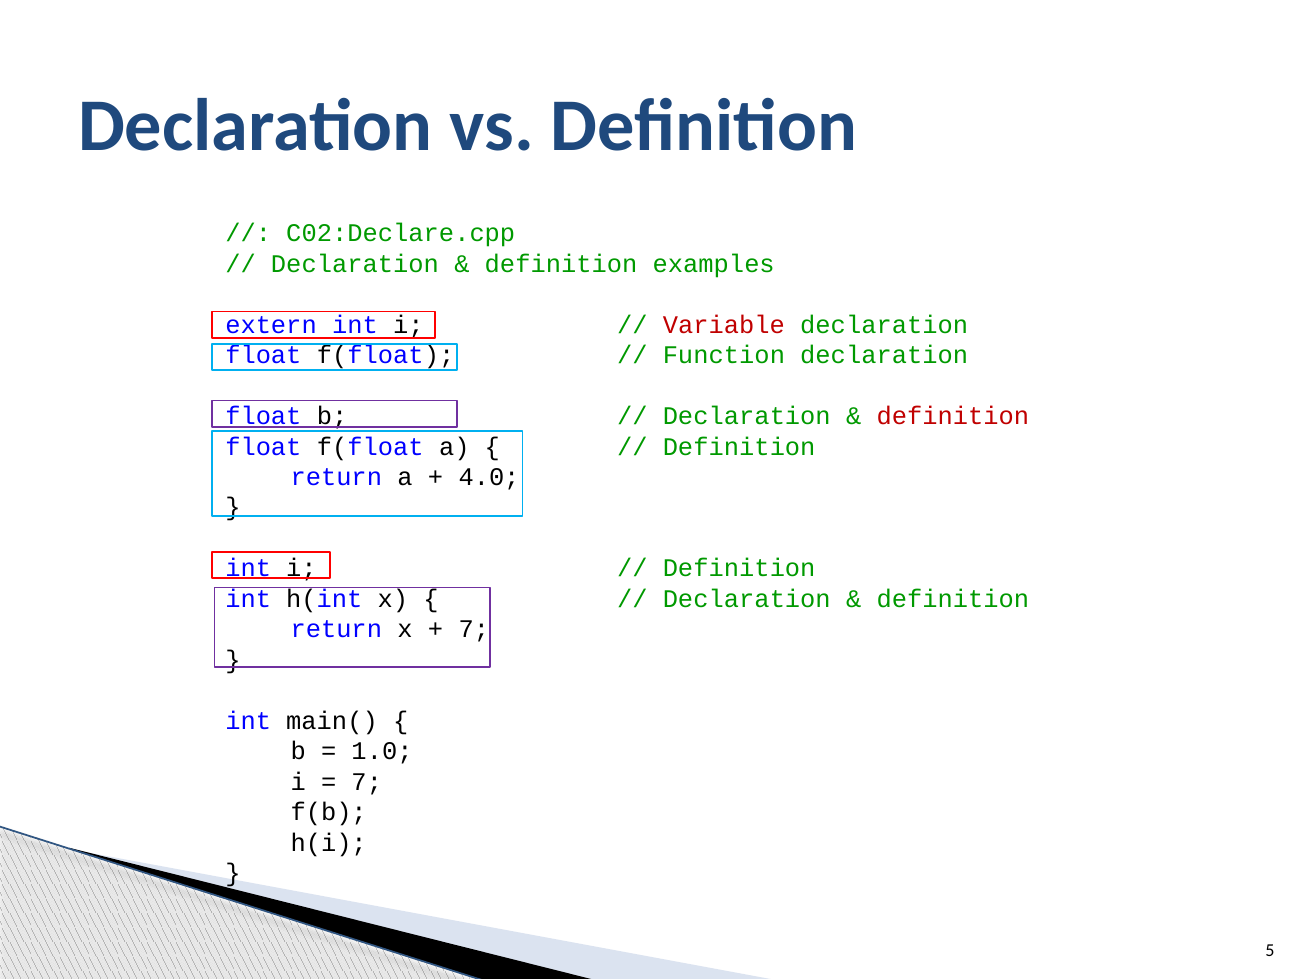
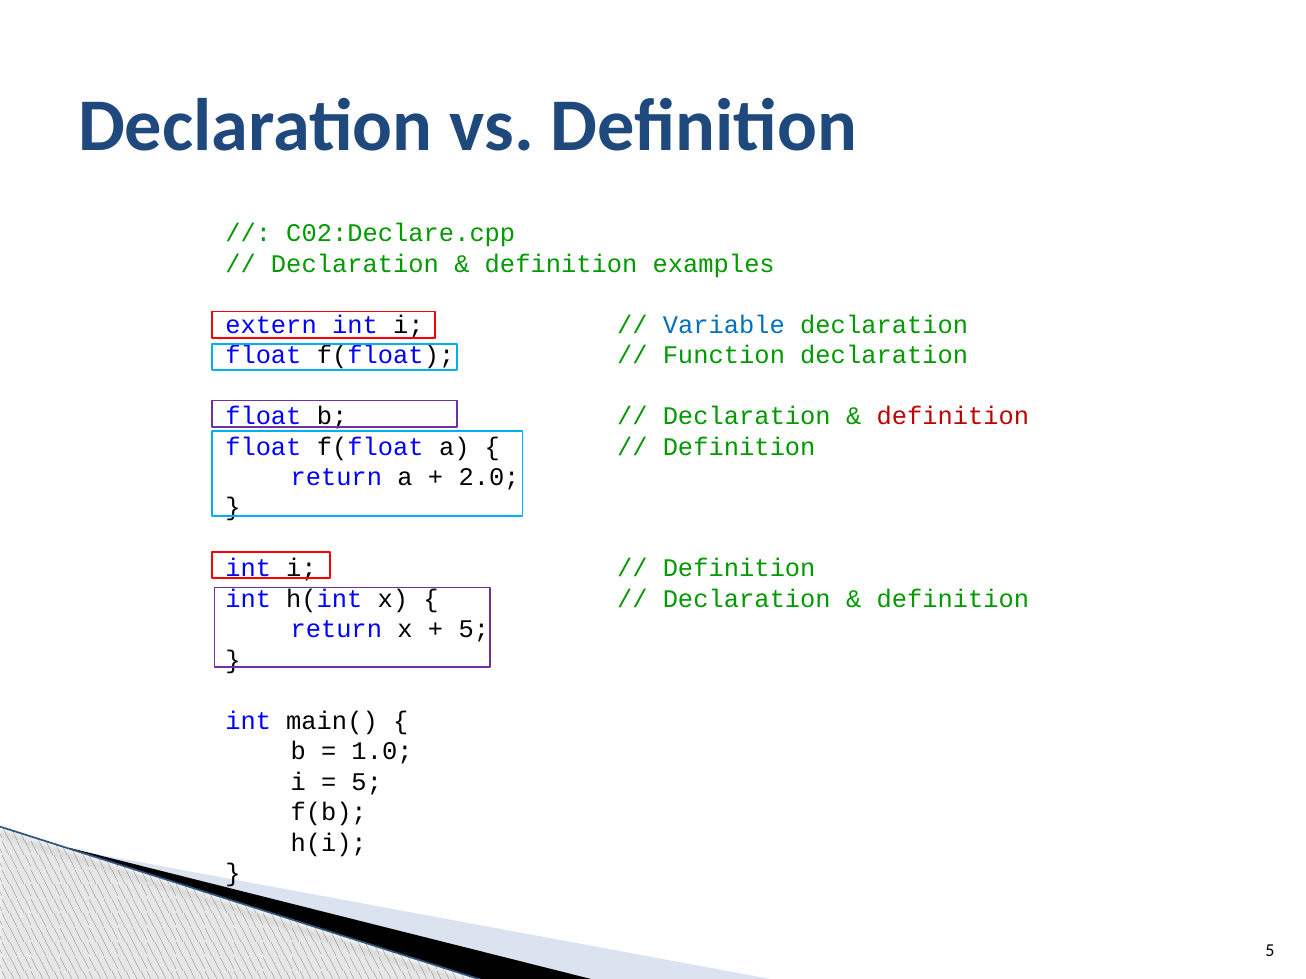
Variable colour: red -> blue (724, 325)
4.0: 4.0 -> 2.0 (489, 477)
7: 7 -> 5 (474, 630)
7: 7 -> 5 (367, 782)
